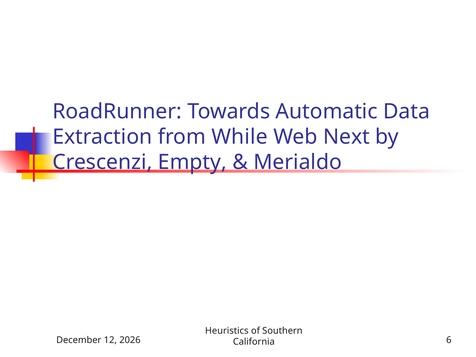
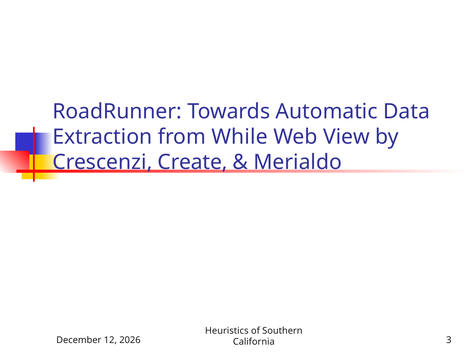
Next: Next -> View (346, 137)
Empty: Empty -> Create (192, 162)
6: 6 -> 3 (449, 340)
